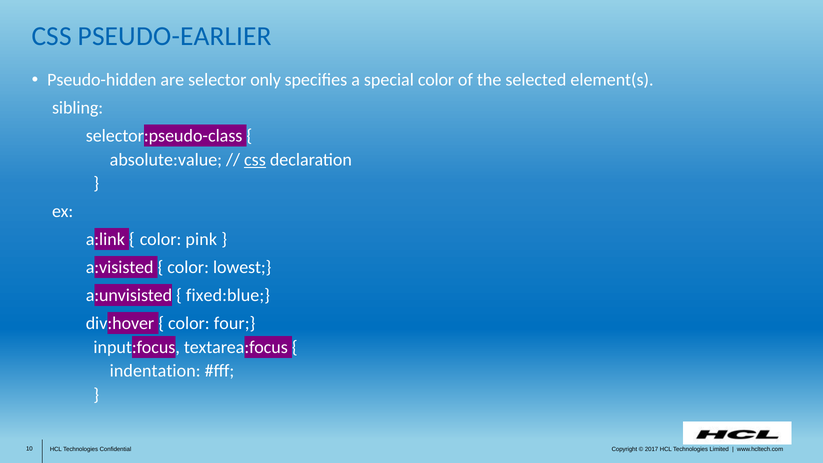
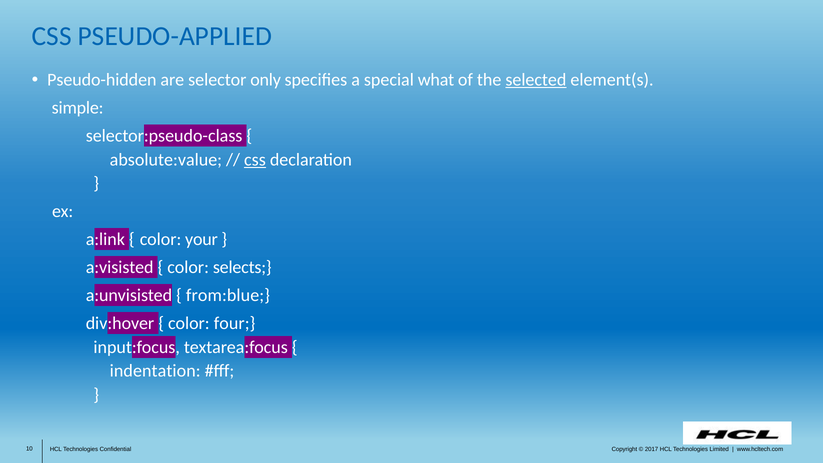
PSEUDO-EARLIER: PSEUDO-EARLIER -> PSEUDO-APPLIED (175, 36)
special color: color -> what (436, 80)
selected underline: none -> present (536, 80)
sibling: sibling -> simple (78, 108)
pink: pink -> your (201, 239)
lowest: lowest -> selects (242, 267)
fixed:blue: fixed:blue -> from:blue (228, 295)
